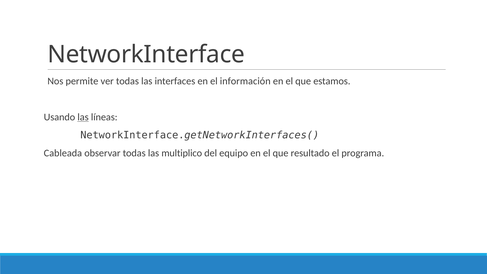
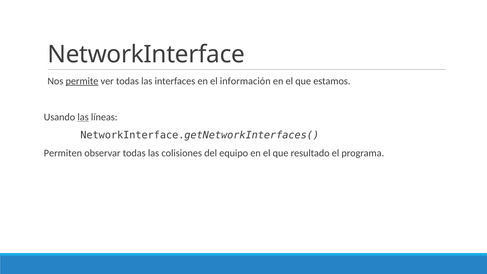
permite underline: none -> present (82, 81)
Cableada: Cableada -> Permiten (63, 153)
multiplico: multiplico -> colisiones (182, 153)
